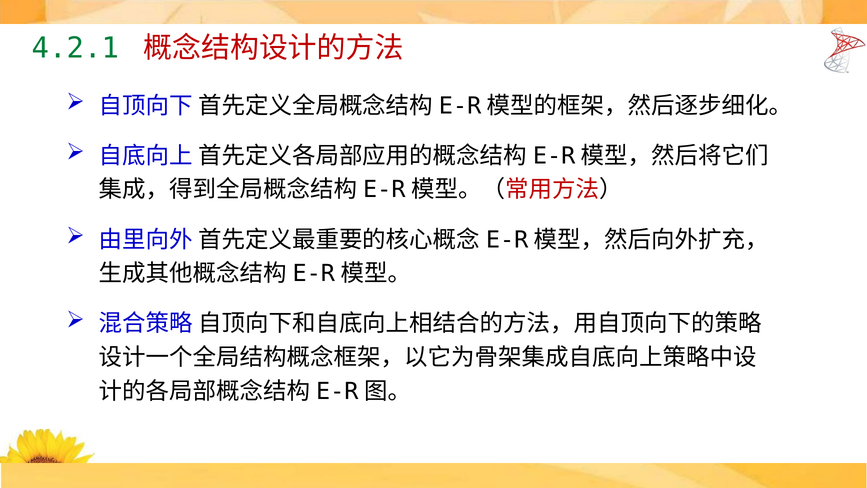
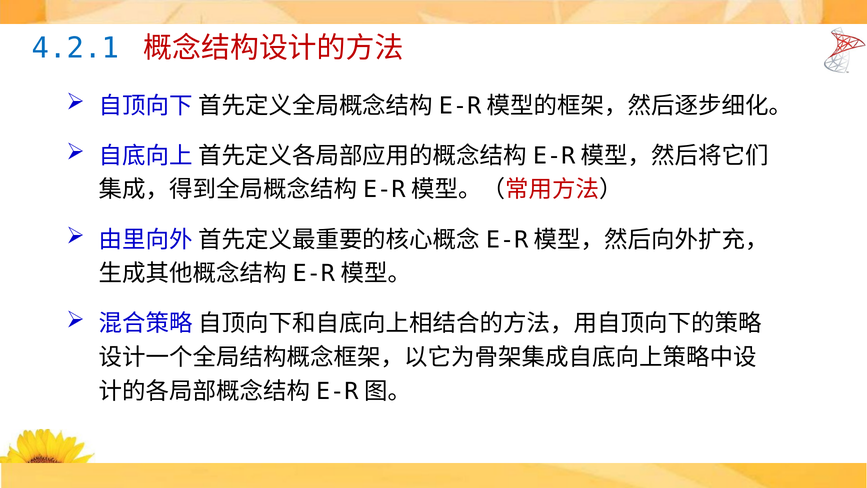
4.2.1 colour: green -> blue (75, 48)
